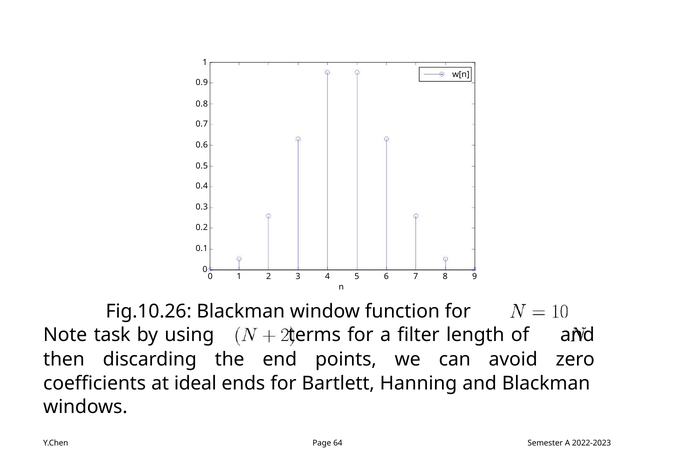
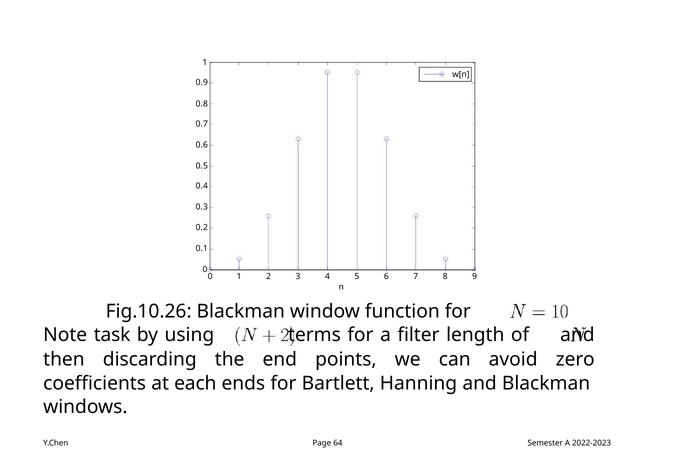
ideal: ideal -> each (195, 383)
